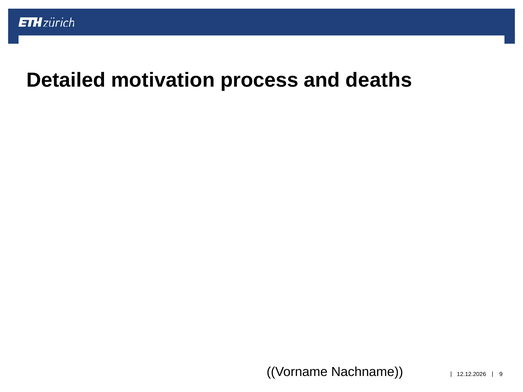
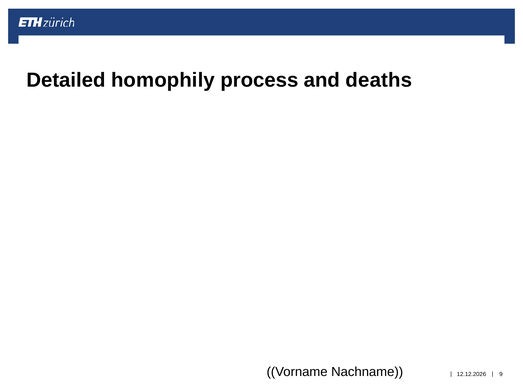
motivation: motivation -> homophily (163, 80)
